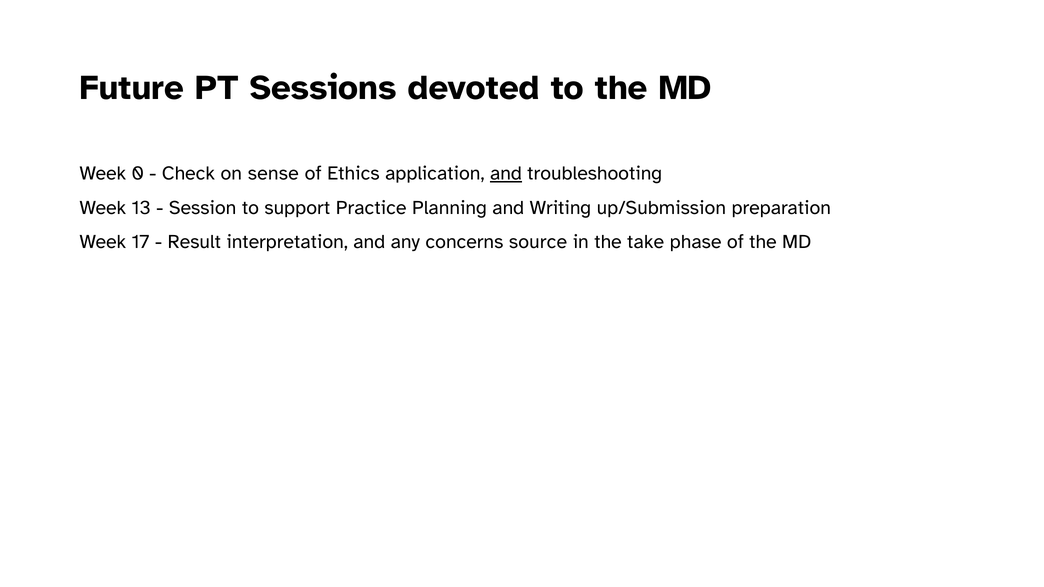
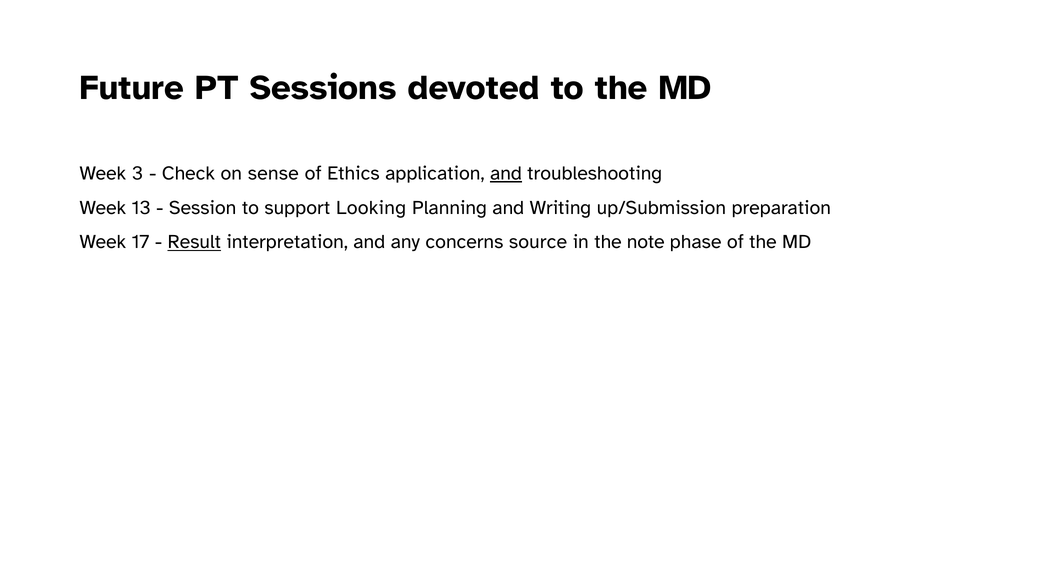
0: 0 -> 3 (138, 173)
Practice: Practice -> Looking (371, 208)
Result underline: none -> present (194, 242)
take: take -> note (646, 242)
